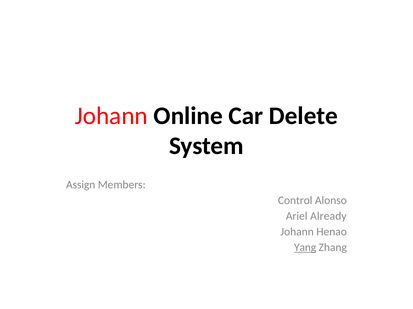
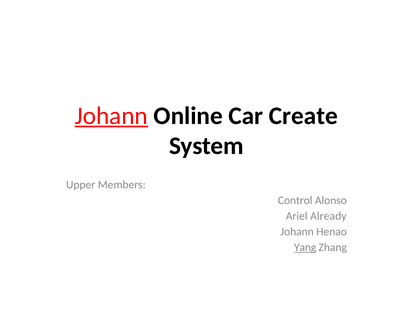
Johann underline: none -> present (111, 116)
Delete: Delete -> Create (303, 116)
Assign: Assign -> Upper (81, 185)
